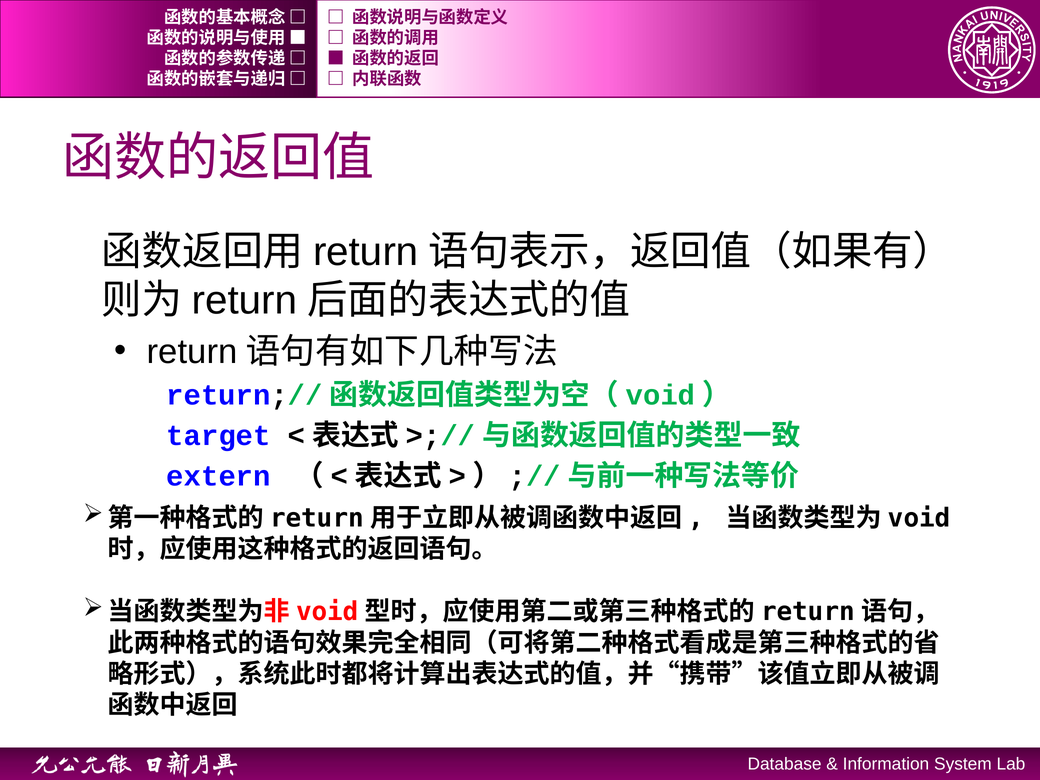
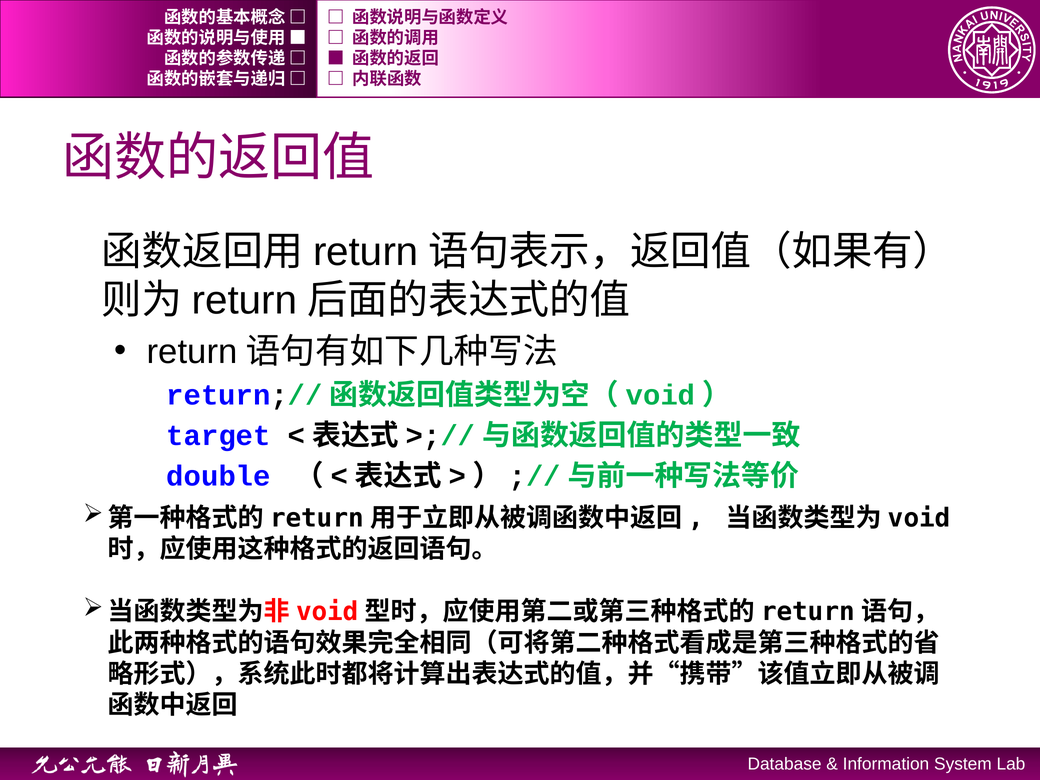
extern: extern -> double (219, 476)
